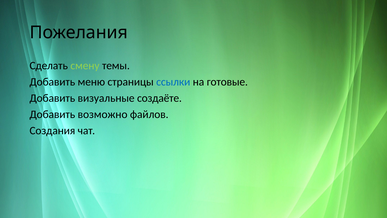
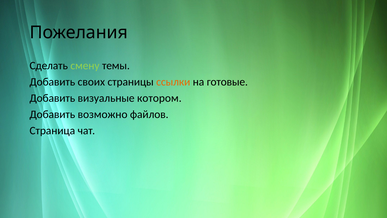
меню: меню -> своих (91, 82)
ссылки colour: blue -> orange (173, 82)
создаёте: создаёте -> котором (159, 98)
Создания: Создания -> Страница (52, 130)
